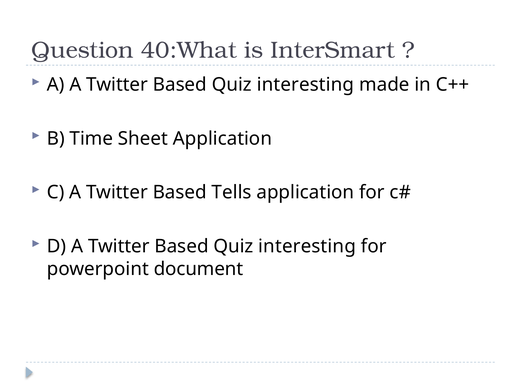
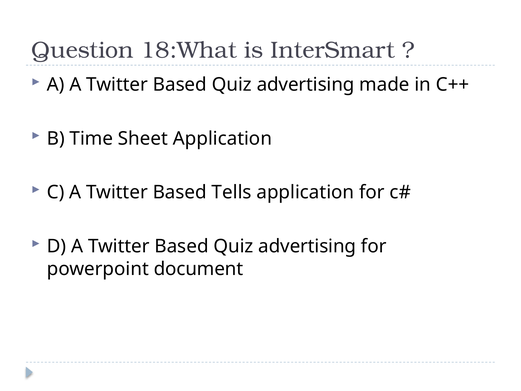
40:What: 40:What -> 18:What (189, 50)
interesting: interesting -> advertising (306, 85)
interesting: interesting -> advertising (307, 246)
